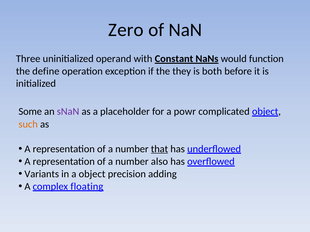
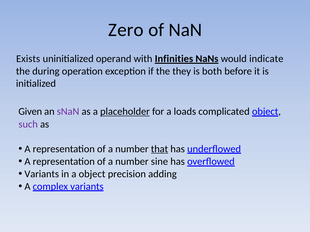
Three: Three -> Exists (28, 59)
Constant: Constant -> Infinities (174, 59)
function: function -> indicate (266, 59)
define: define -> during (46, 71)
Some: Some -> Given (30, 112)
placeholder underline: none -> present (125, 112)
powr: powr -> loads (185, 112)
such colour: orange -> purple (28, 124)
also: also -> sine (159, 162)
complex floating: floating -> variants (87, 187)
